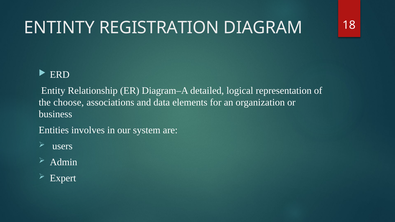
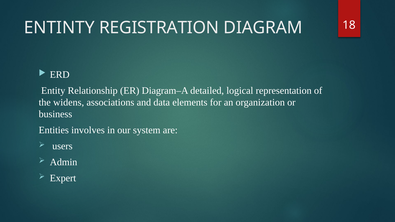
choose: choose -> widens (69, 102)
